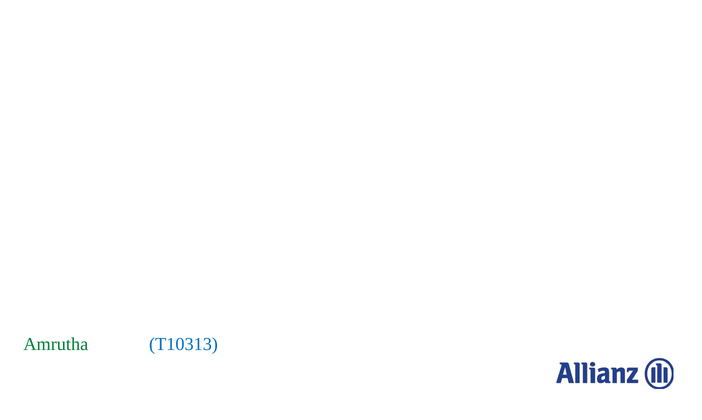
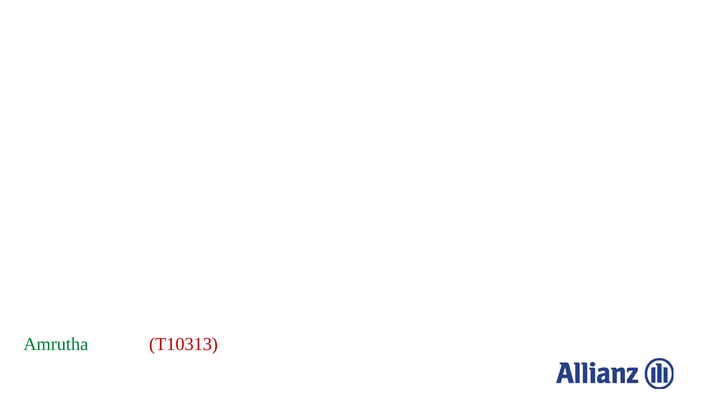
T10313 colour: blue -> red (184, 344)
